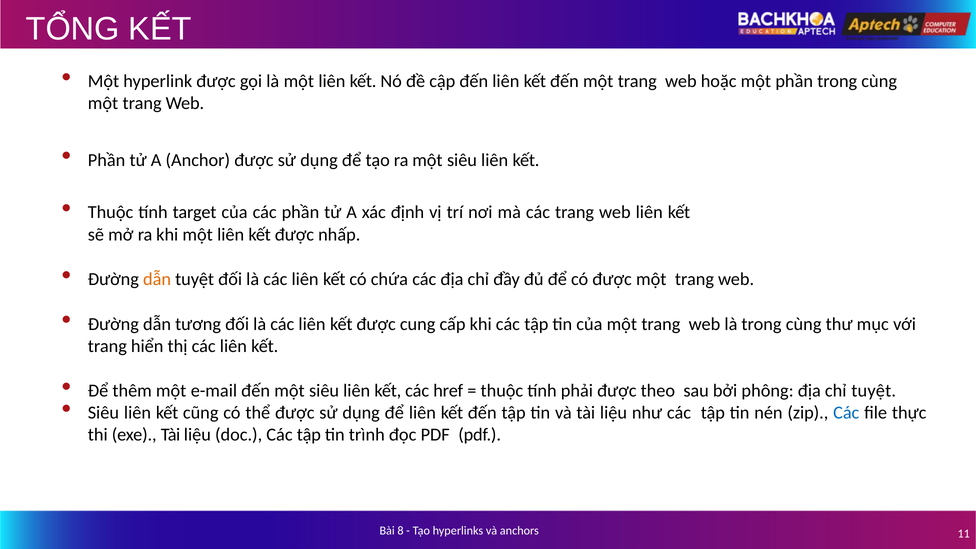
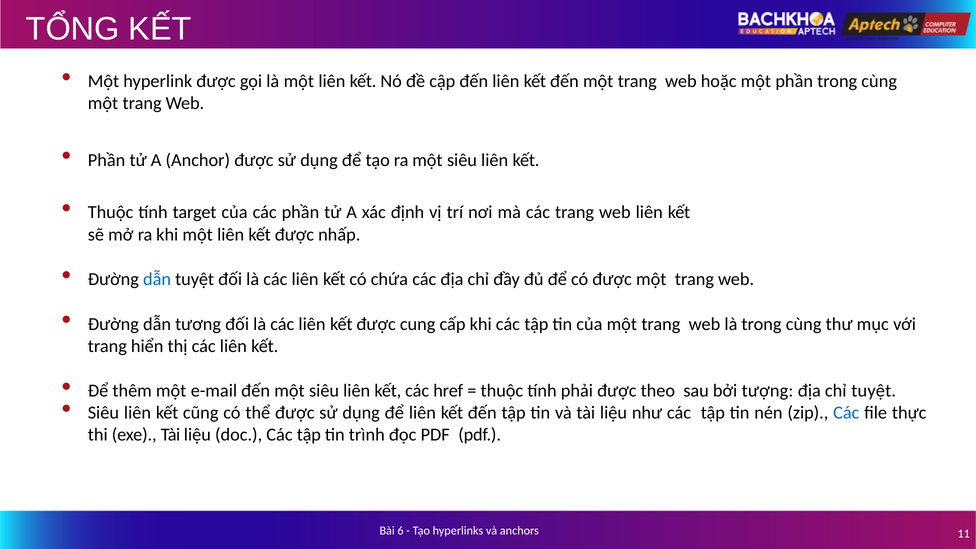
dẫn colour: orange -> blue (157, 279)
phông: phông -> tượng (768, 391)
8: 8 -> 6 (401, 531)
